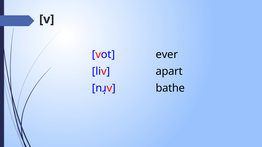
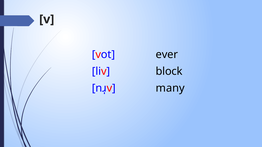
apart: apart -> block (169, 72)
bathe: bathe -> many (170, 88)
